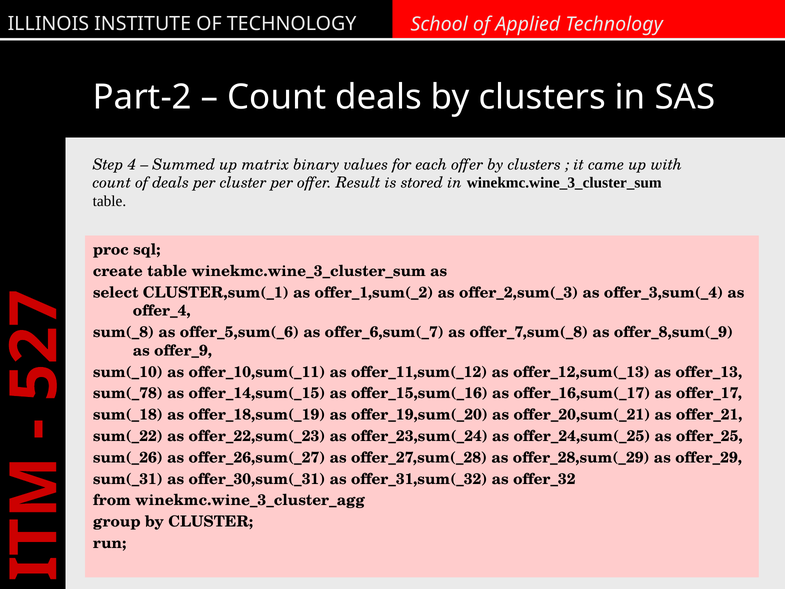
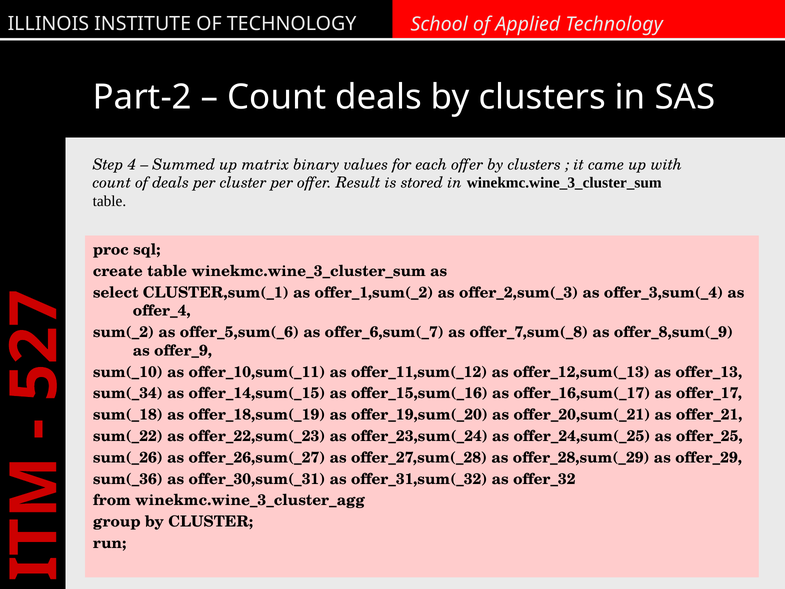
sum(_8: sum(_8 -> sum(_2 (123, 332)
sum(_78: sum(_78 -> sum(_34 (128, 393)
sum(_31: sum(_31 -> sum(_36 (128, 479)
